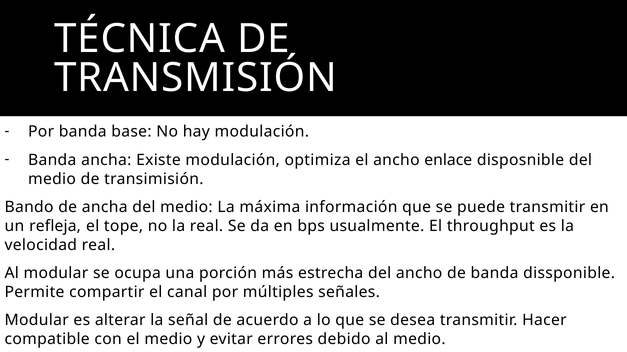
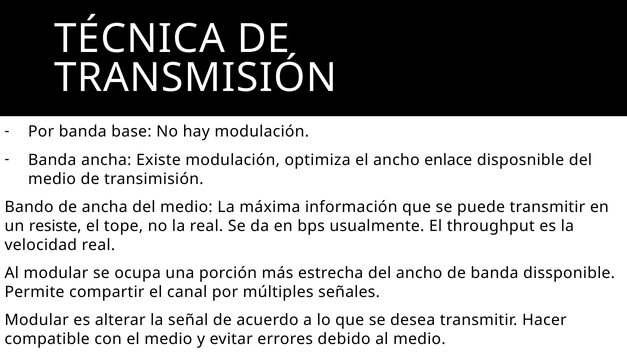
refleja: refleja -> resiste (55, 226)
